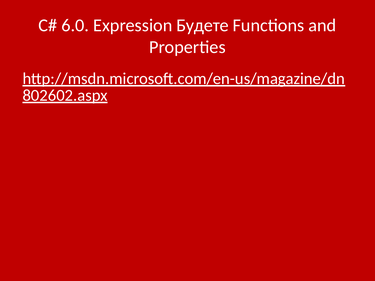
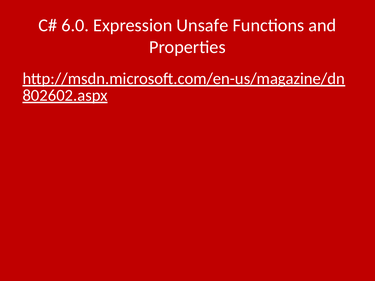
Будете: Будете -> Unsafe (202, 25)
